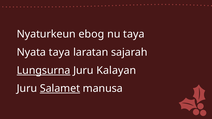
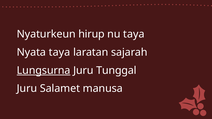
ebog: ebog -> hirup (92, 34)
Kalayan: Kalayan -> Tunggal (116, 71)
Salamet underline: present -> none (60, 89)
